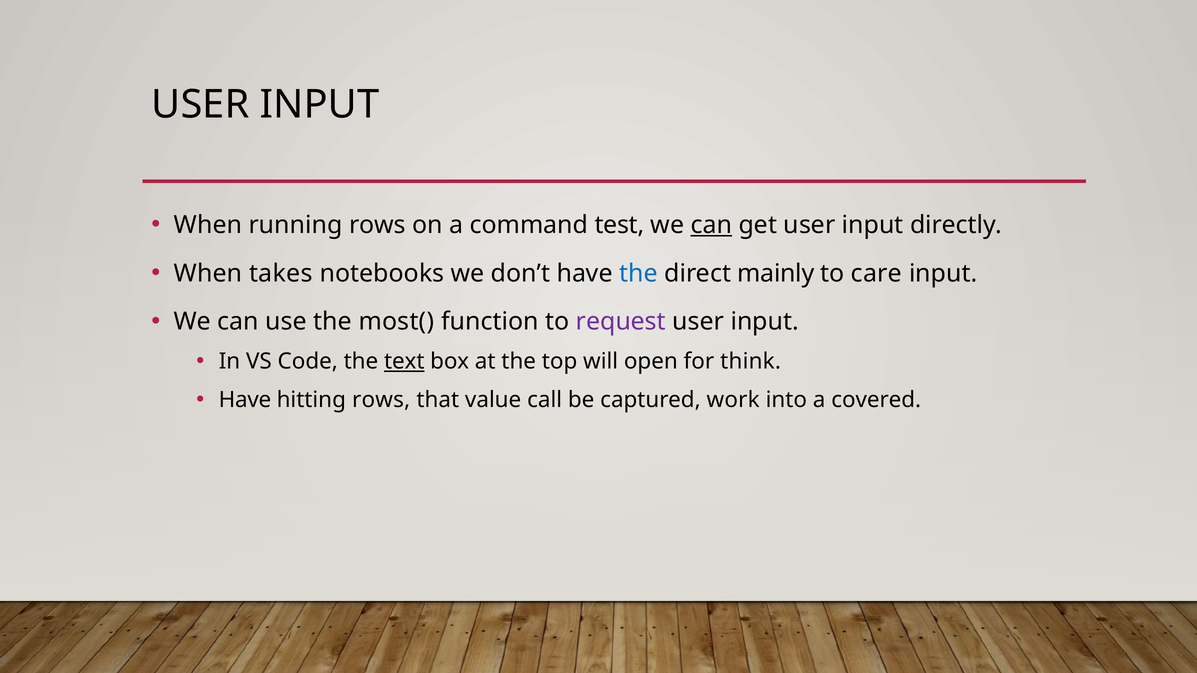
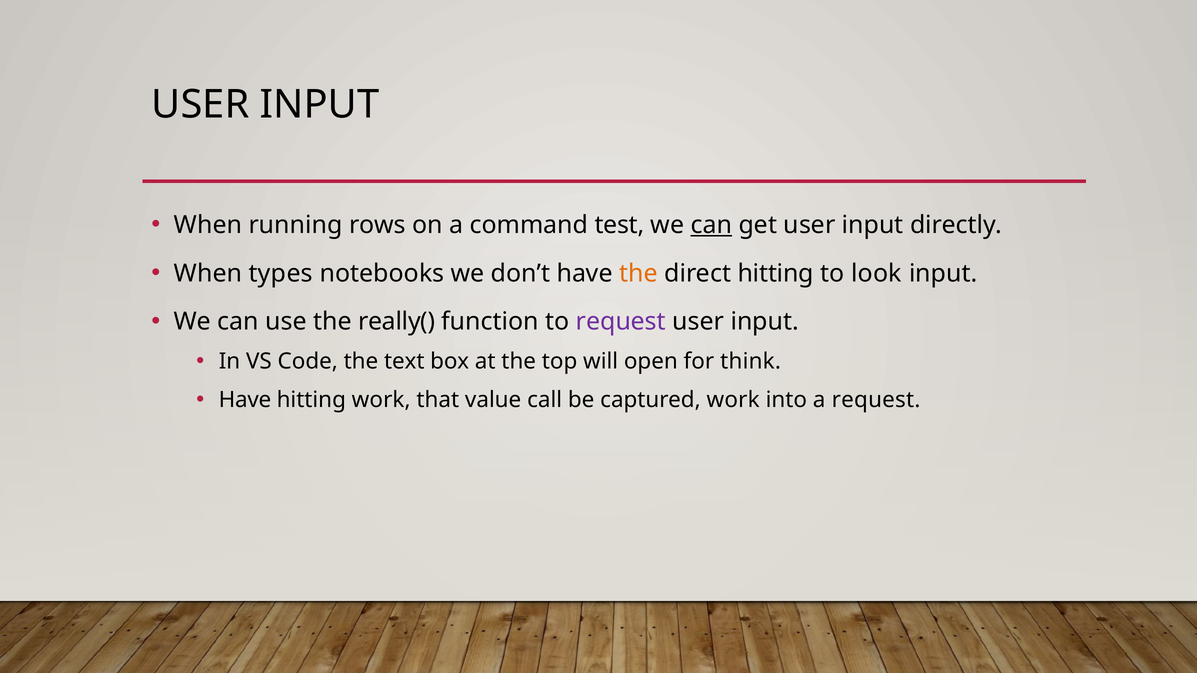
takes: takes -> types (281, 273)
the colour: blue -> orange (639, 273)
direct mainly: mainly -> hitting (776, 273)
care: care -> look (876, 273)
most(: most( -> really( (397, 322)
text underline: present -> none (404, 362)
hitting rows: rows -> work (381, 400)
a covered: covered -> request (876, 400)
